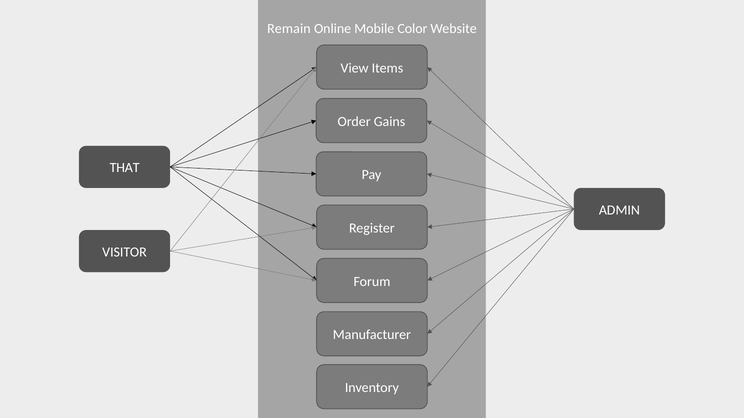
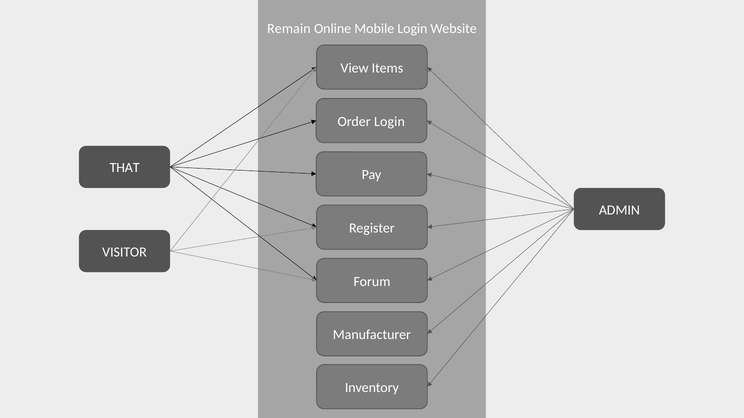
Mobile Color: Color -> Login (412, 29)
Order Gains: Gains -> Login (389, 122)
